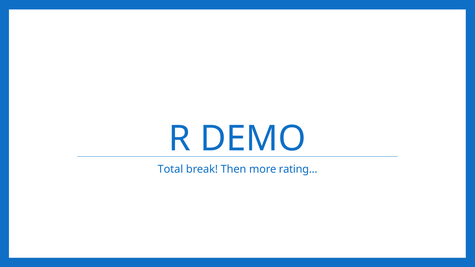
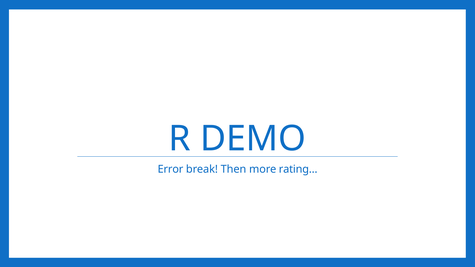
Total: Total -> Error (170, 169)
